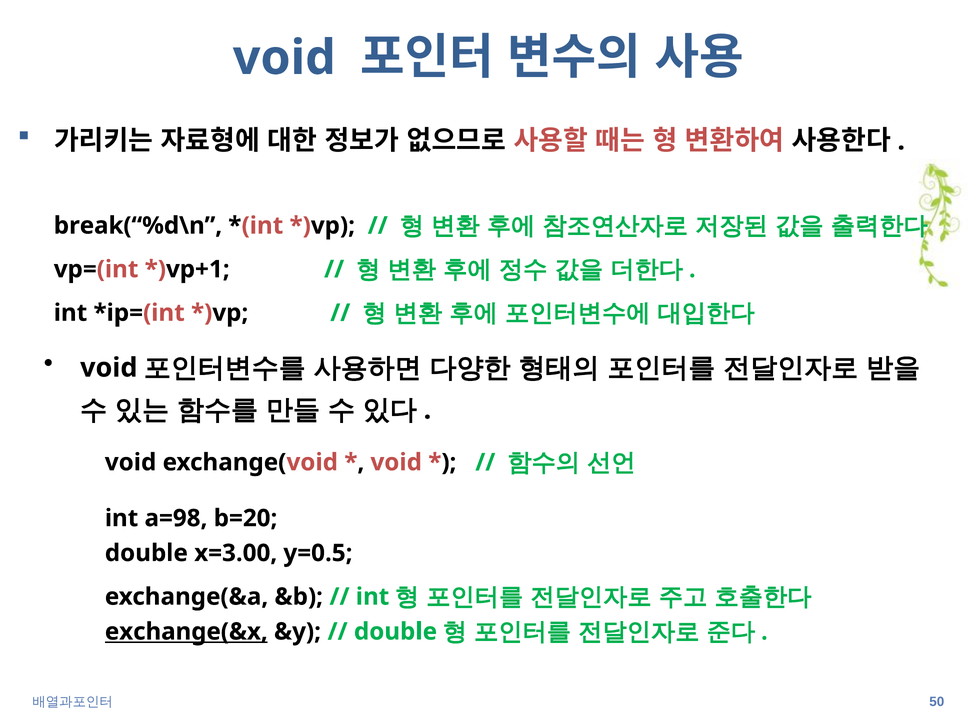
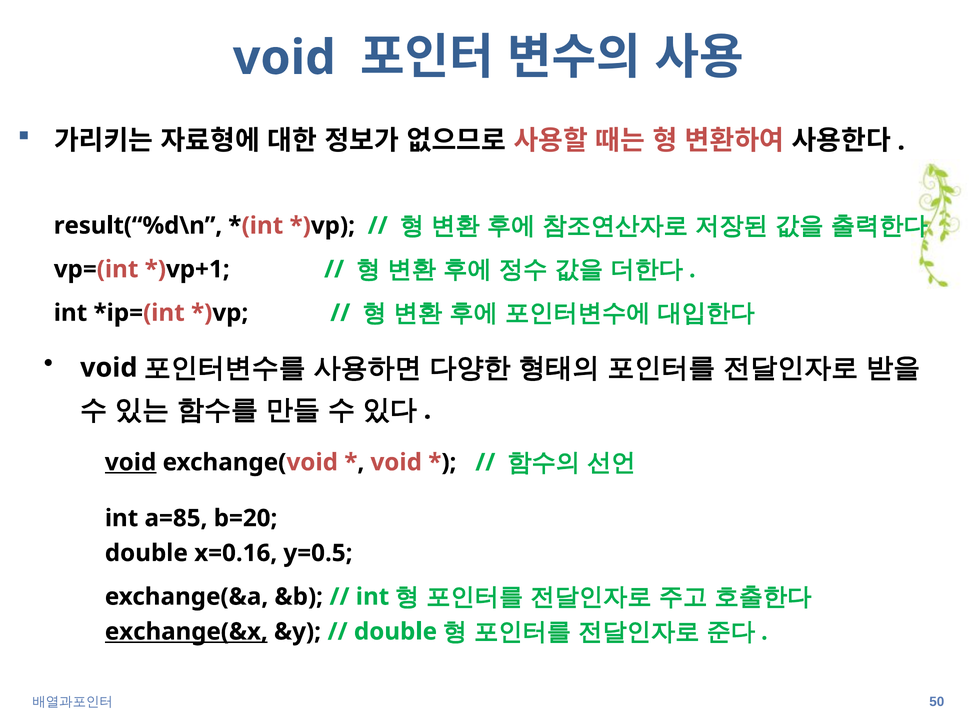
break(“%d\n: break(“%d\n -> result(“%d\n (138, 226)
void underline: none -> present (131, 462)
a=98: a=98 -> a=85 (176, 518)
x=3.00: x=3.00 -> x=0.16 (236, 553)
